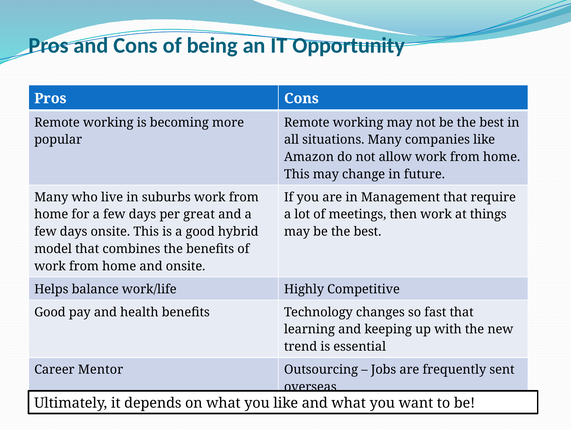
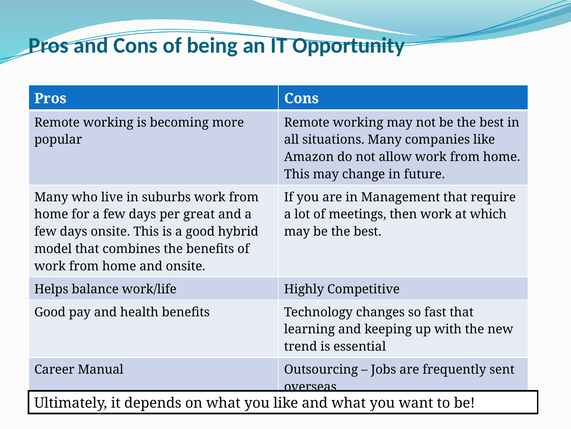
things: things -> which (488, 214)
Mentor: Mentor -> Manual (101, 369)
